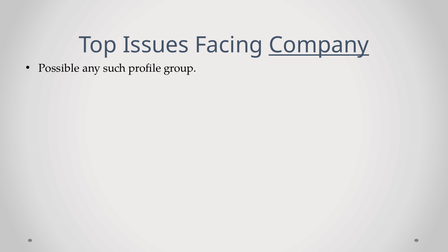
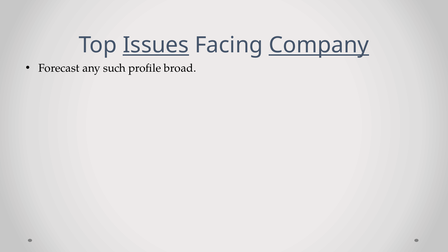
Issues underline: none -> present (156, 45)
Possible: Possible -> Forecast (59, 68)
group: group -> broad (180, 68)
